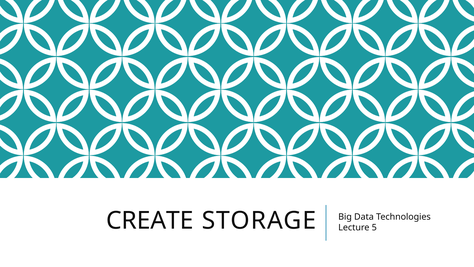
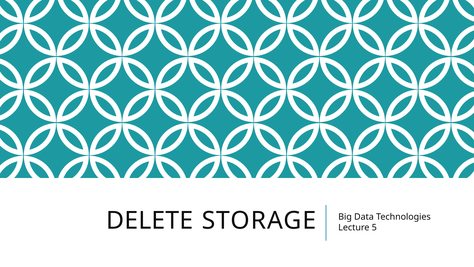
CREATE: CREATE -> DELETE (150, 220)
